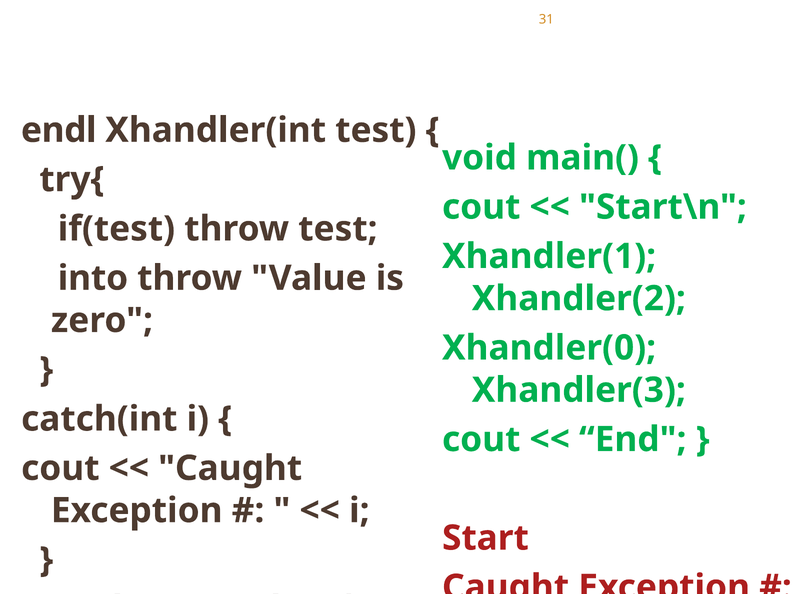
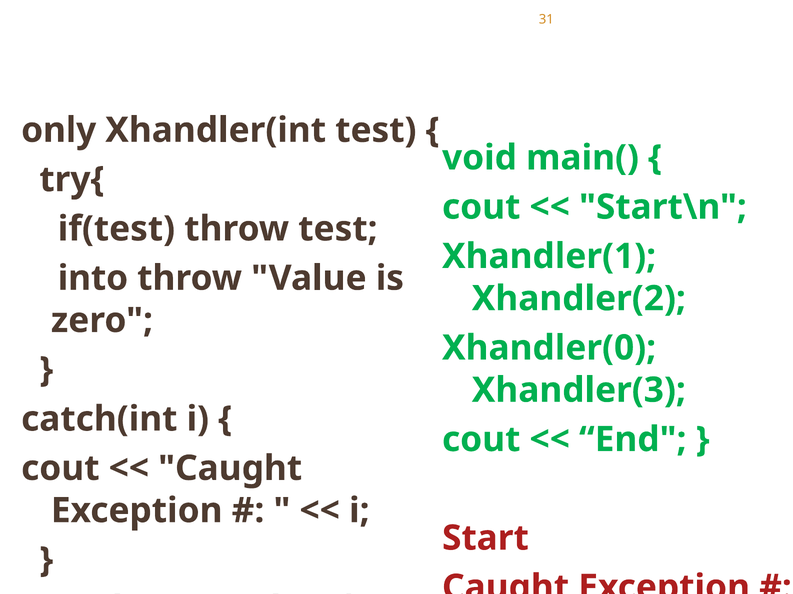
endl: endl -> only (59, 130)
